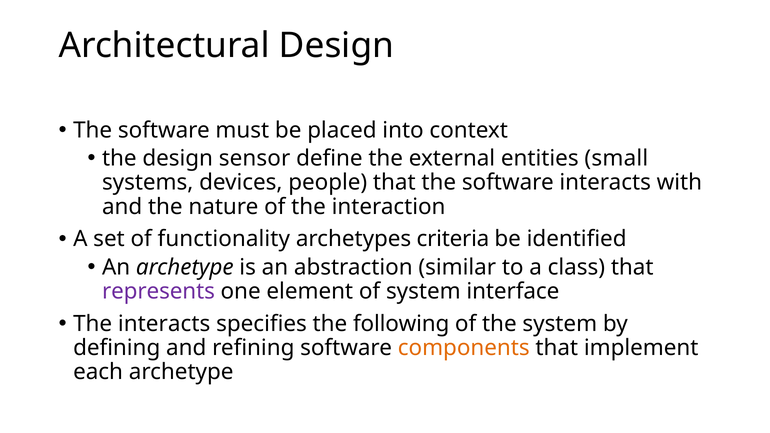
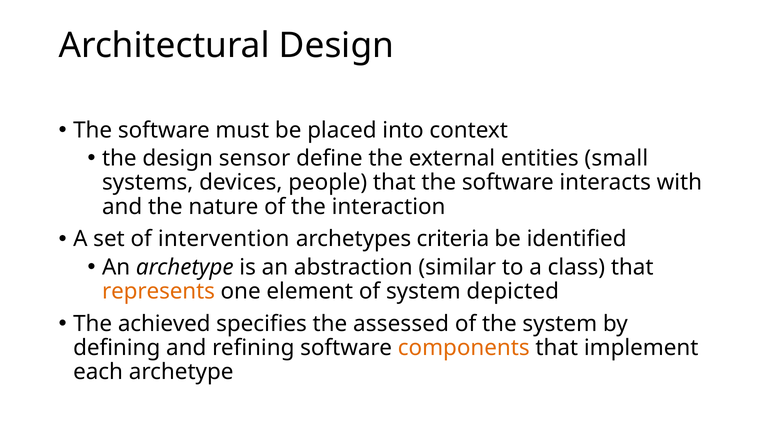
functionality: functionality -> intervention (224, 239)
represents colour: purple -> orange (158, 291)
interface: interface -> depicted (513, 291)
The interacts: interacts -> achieved (164, 324)
following: following -> assessed (401, 324)
